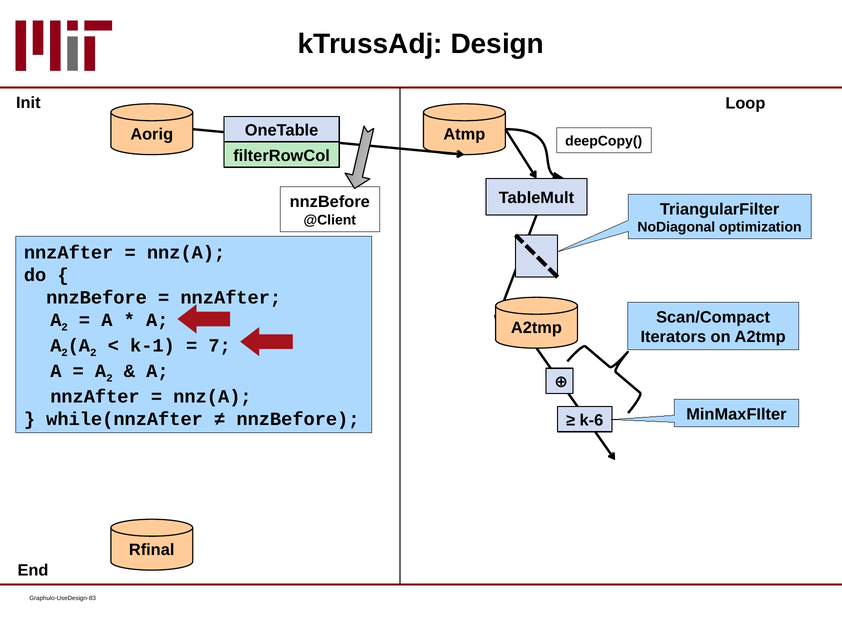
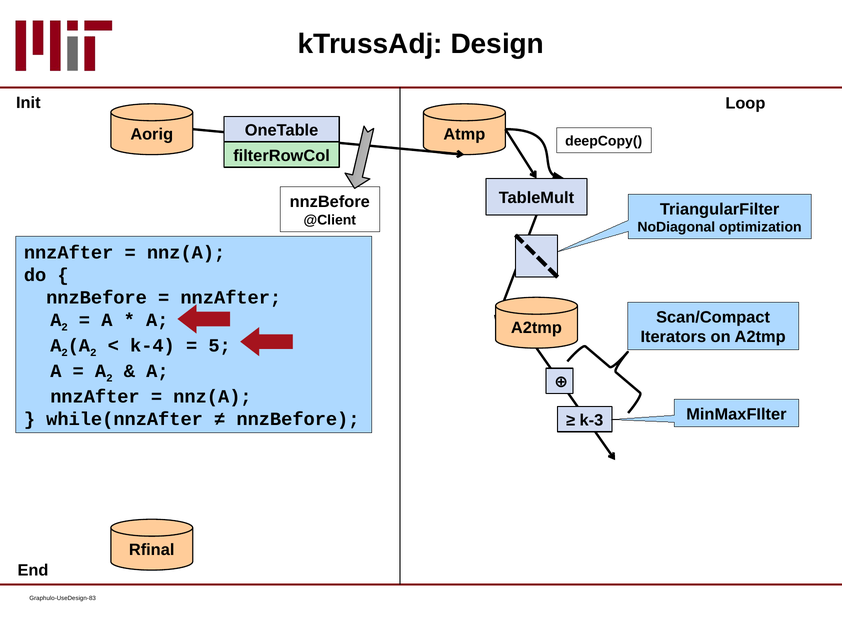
k-1: k-1 -> k-4 (152, 346)
7: 7 -> 5 (220, 346)
k-6: k-6 -> k-3 (591, 421)
